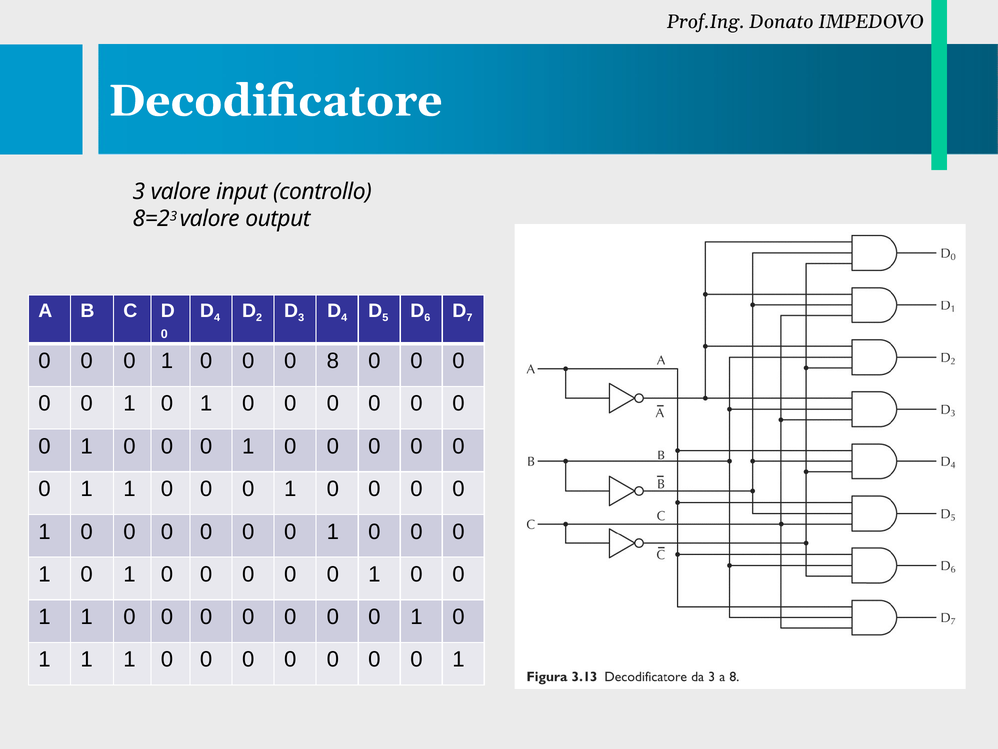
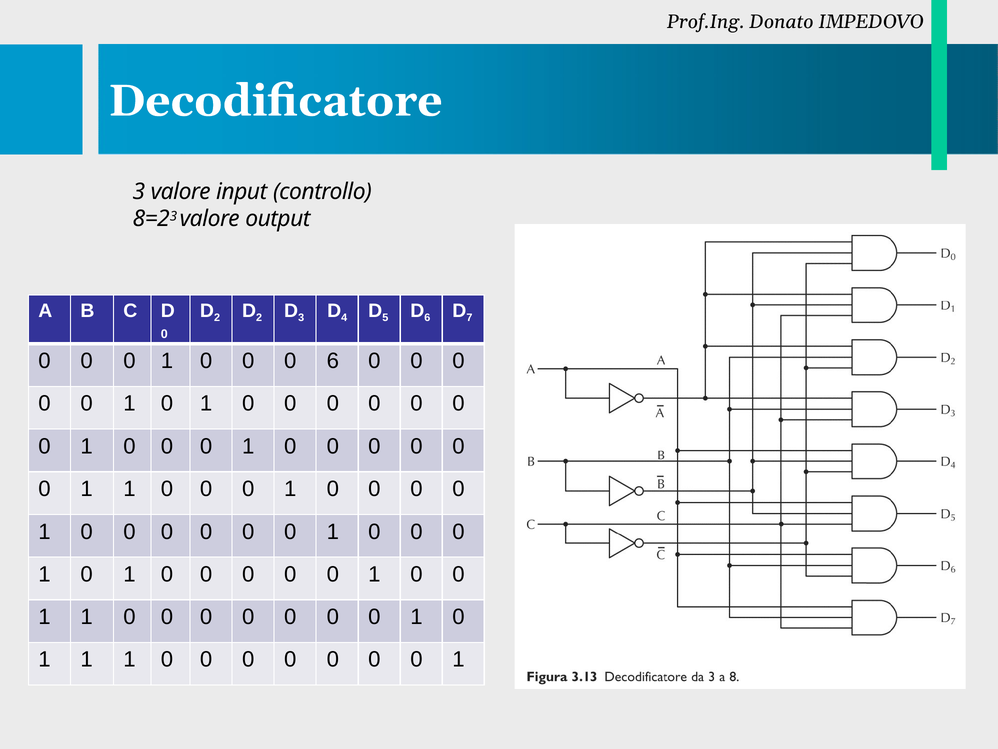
4: 4 -> 2 (217, 317)
0 8: 8 -> 6 (333, 361)
